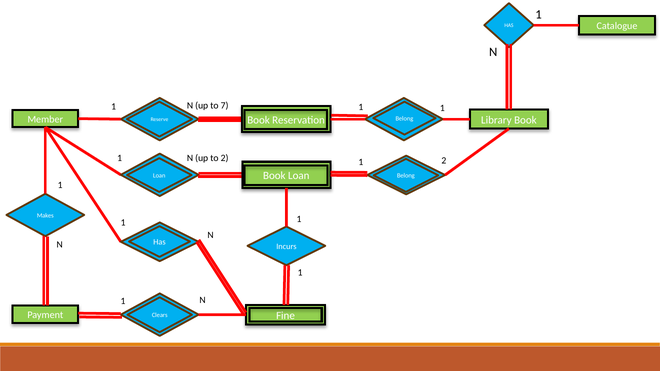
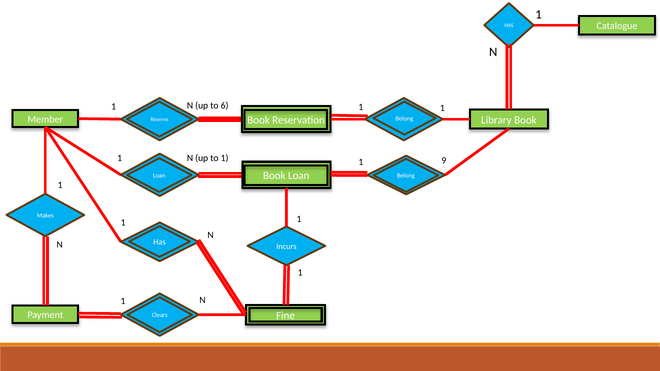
7: 7 -> 6 (225, 106)
to 2: 2 -> 1 (225, 158)
1 2: 2 -> 9 (444, 161)
